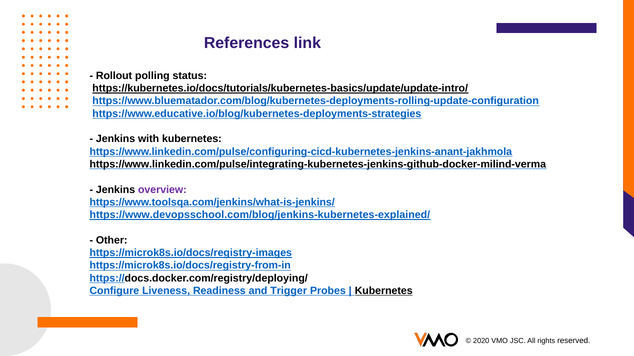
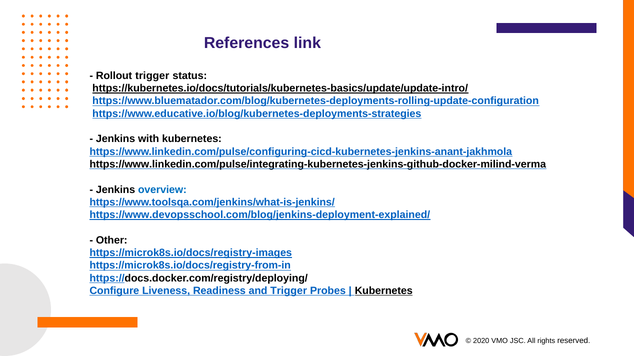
Rollout polling: polling -> trigger (152, 76)
overview colour: purple -> blue (162, 190)
https://www.devopsschool.com/blog/jenkins-kubernetes-explained/: https://www.devopsschool.com/blog/jenkins-kubernetes-explained/ -> https://www.devopsschool.com/blog/jenkins-deployment-explained/ (260, 215)
